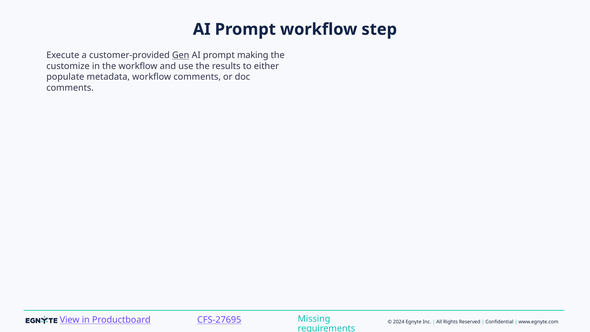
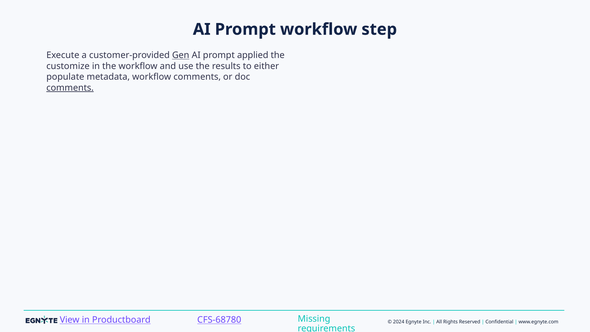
making: making -> applied (253, 55)
comments underline: none -> present (70, 88)
CFS-27695: CFS-27695 -> CFS-68780 (219, 320)
